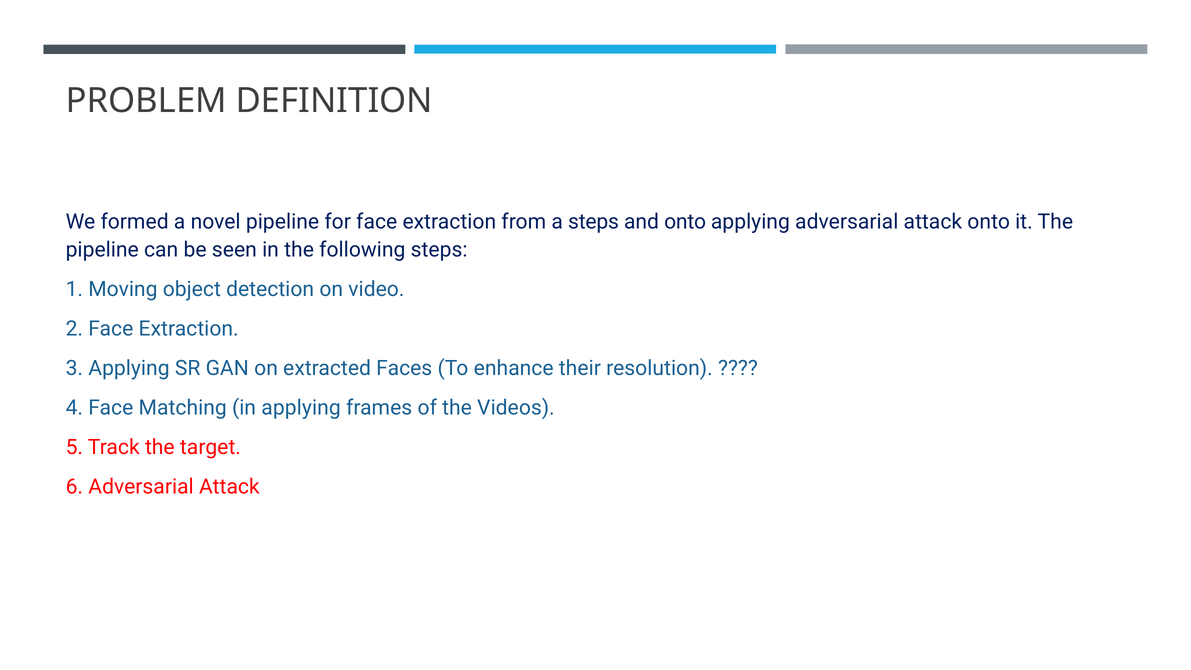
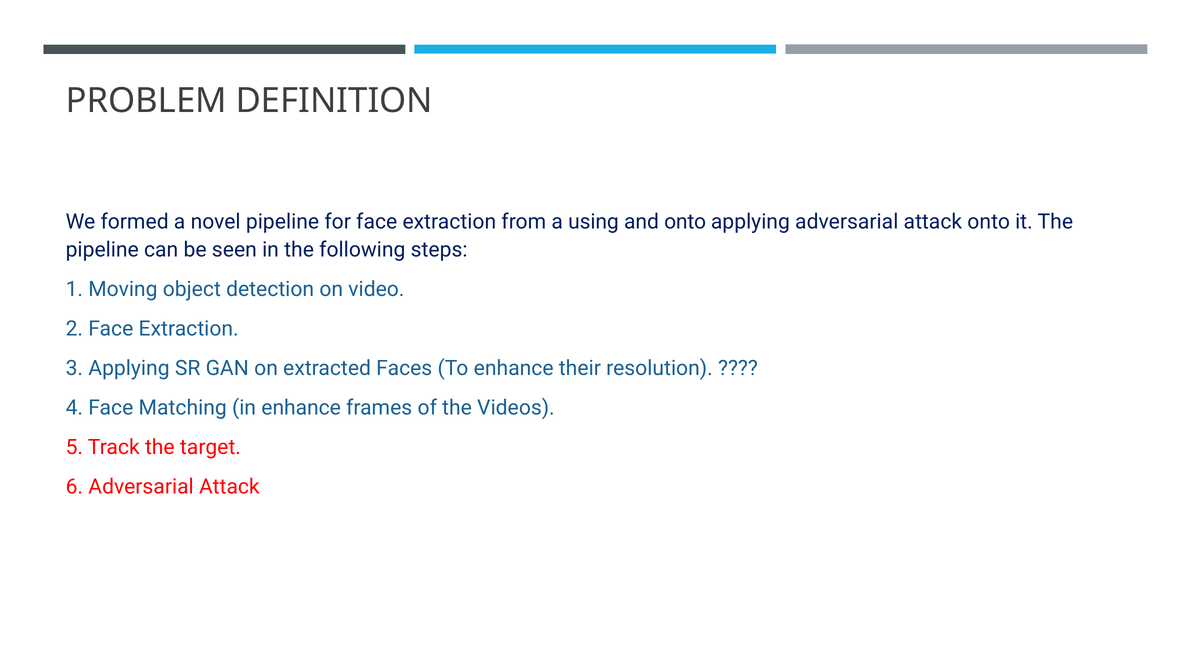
a steps: steps -> using (594, 222)
in applying: applying -> enhance (301, 408)
